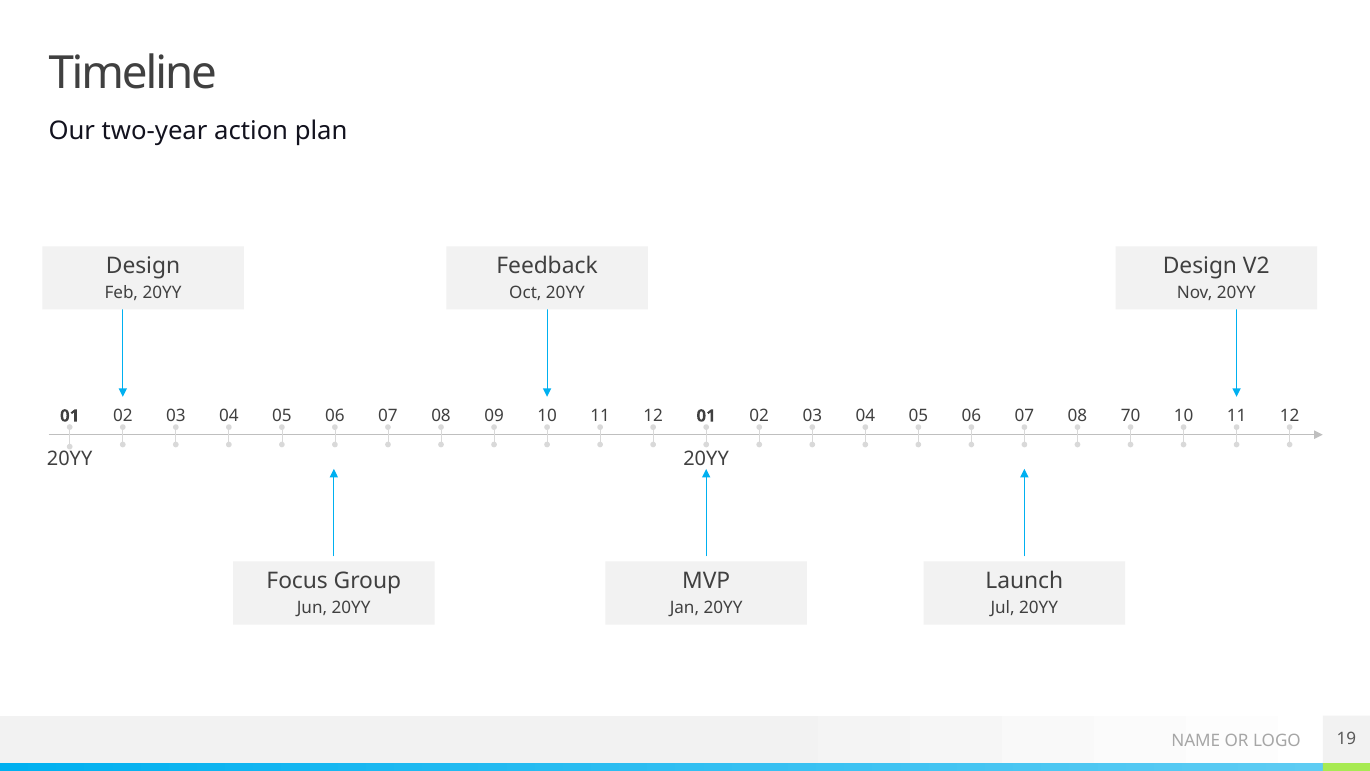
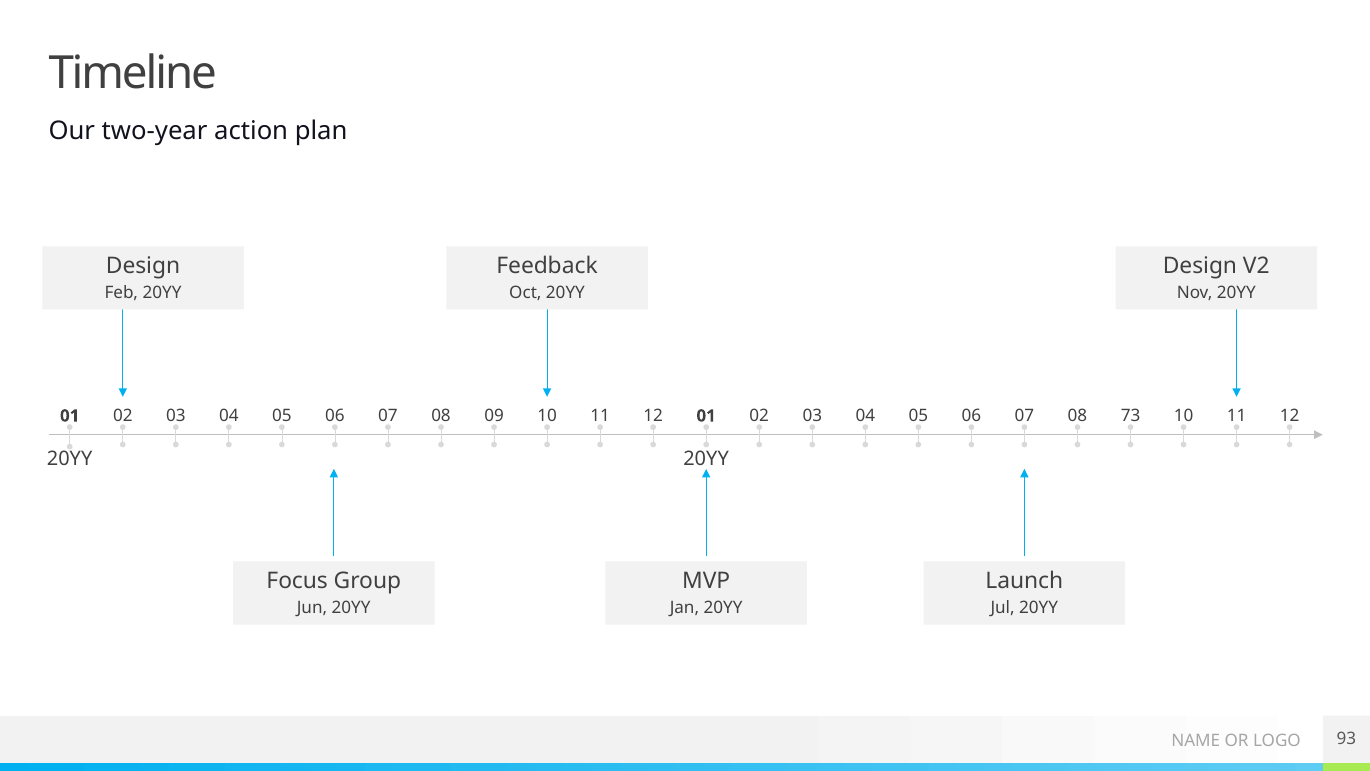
70: 70 -> 73 (1131, 416)
19: 19 -> 93 (1346, 739)
